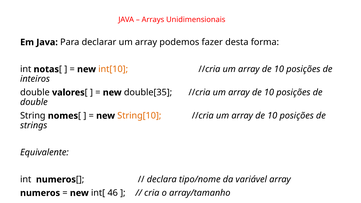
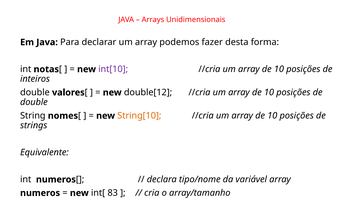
int[10 colour: orange -> purple (113, 69)
double[35: double[35 -> double[12 (148, 93)
46: 46 -> 83 (113, 193)
